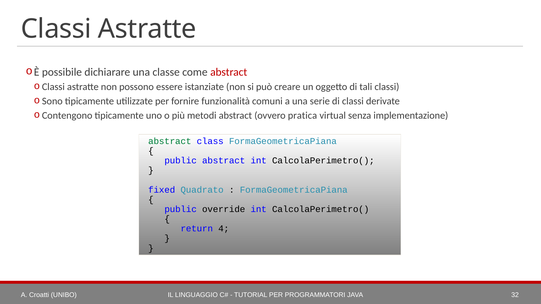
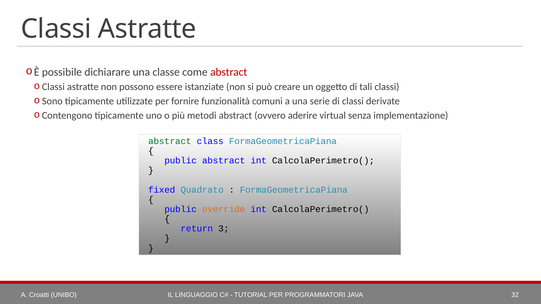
pratica: pratica -> aderire (303, 116)
override colour: black -> orange (224, 209)
4: 4 -> 3 (224, 229)
